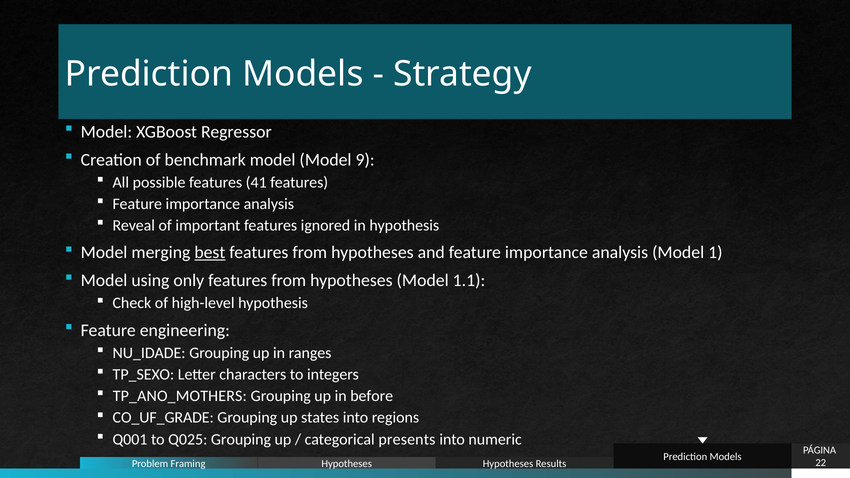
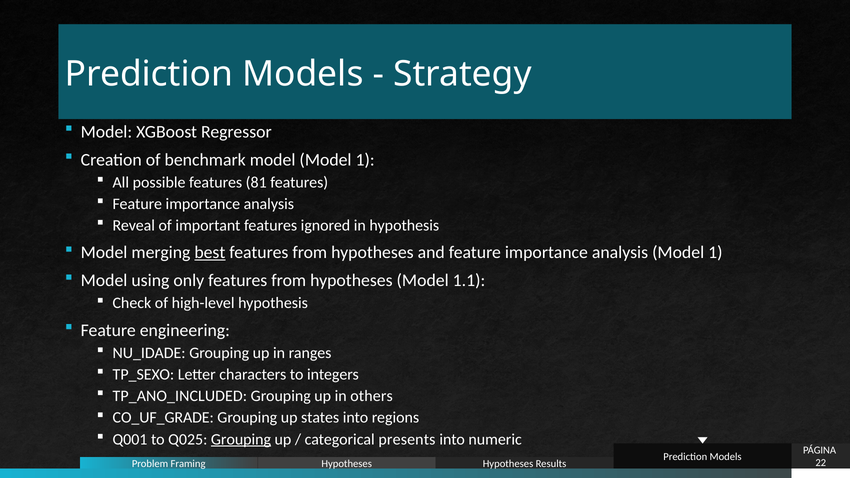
model Model 9: 9 -> 1 (365, 160)
41: 41 -> 81 (256, 182)
TP_ANO_MOTHERS: TP_ANO_MOTHERS -> TP_ANO_INCLUDED (180, 396)
before: before -> others (372, 396)
Grouping underline: none -> present (241, 439)
